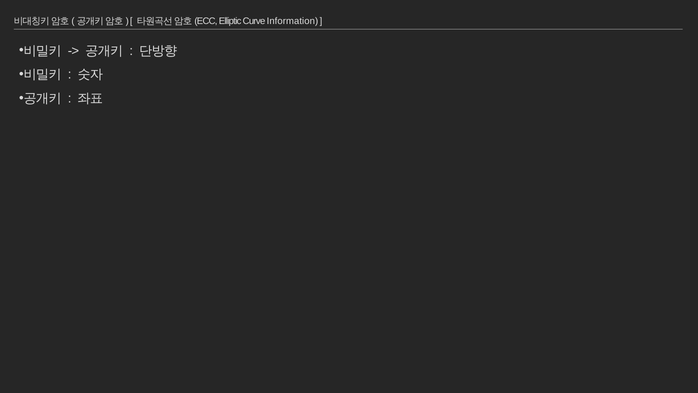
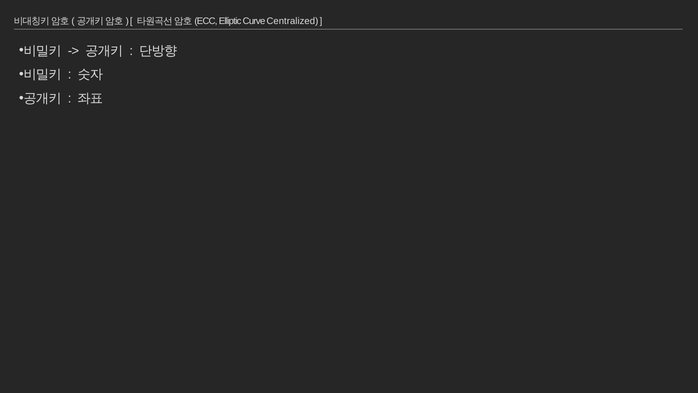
Information: Information -> Centralized (292, 21)
